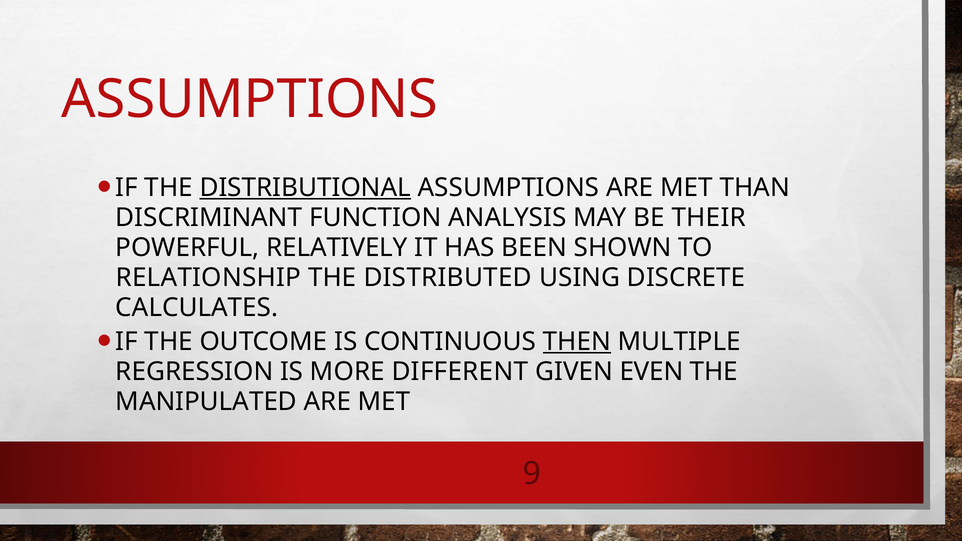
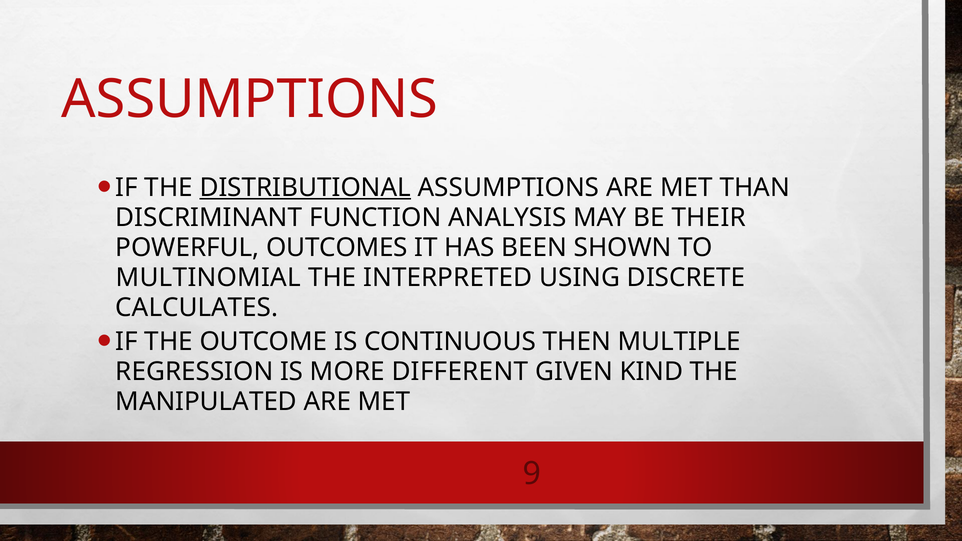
RELATIVELY: RELATIVELY -> OUTCOMES (337, 248)
RELATIONSHIP: RELATIONSHIP -> MULTINOMIAL (208, 278)
DISTRIBUTED: DISTRIBUTED -> INTERPRETED (448, 278)
THEN underline: present -> none (577, 342)
EVEN: EVEN -> KIND (651, 372)
